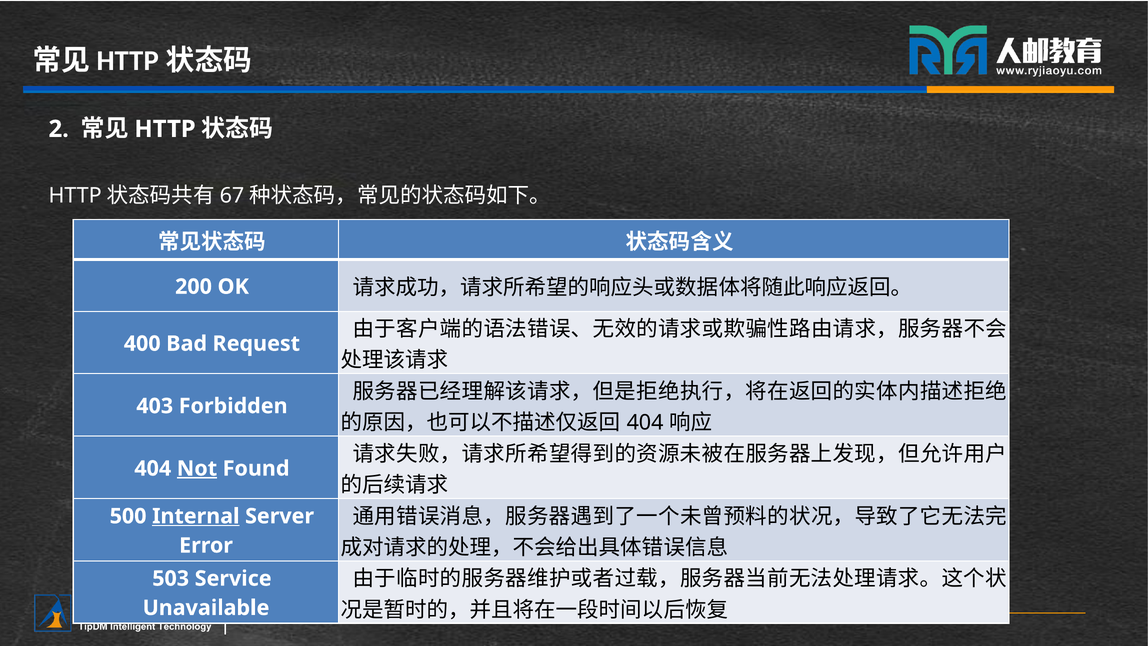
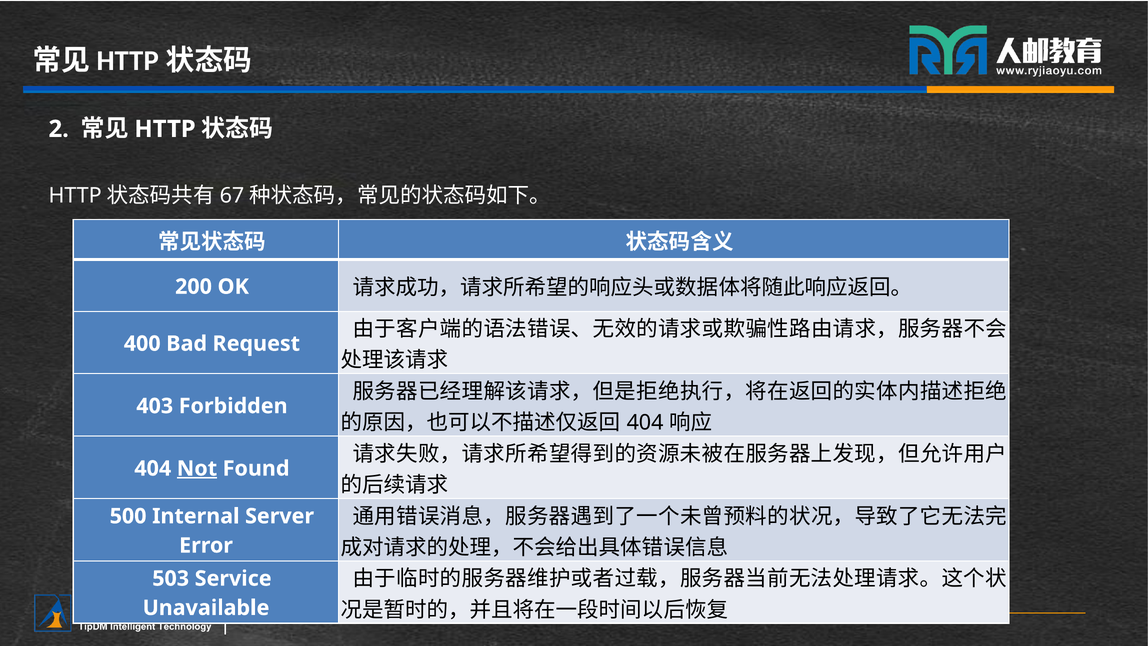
Internal underline: present -> none (196, 516)
